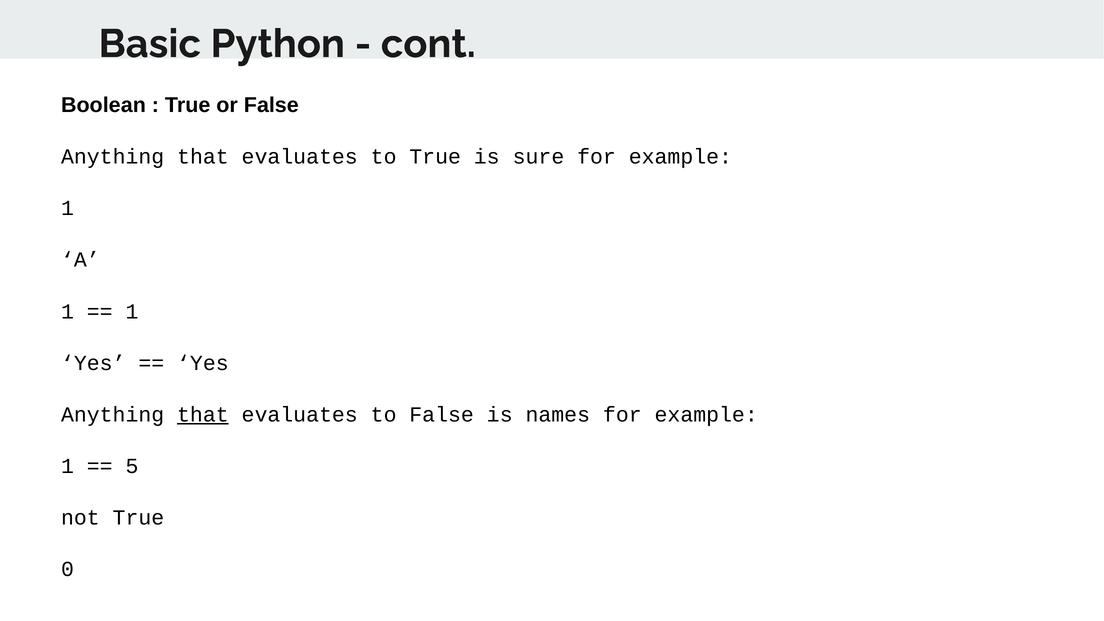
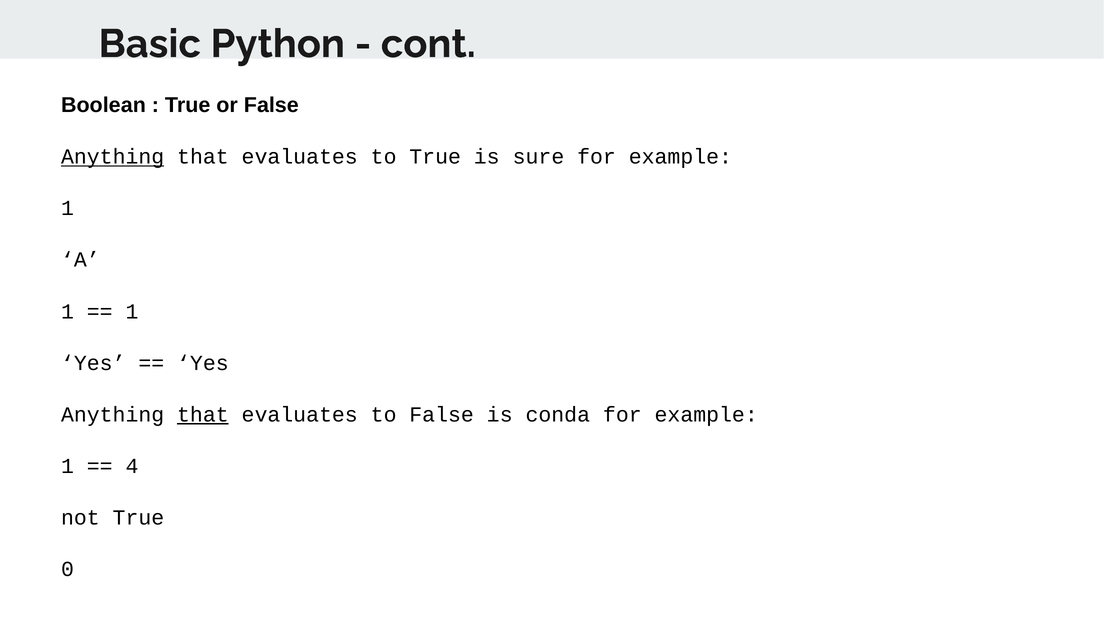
Anything underline: none -> present (113, 157)
names: names -> conda (558, 415)
5: 5 -> 4 (132, 466)
